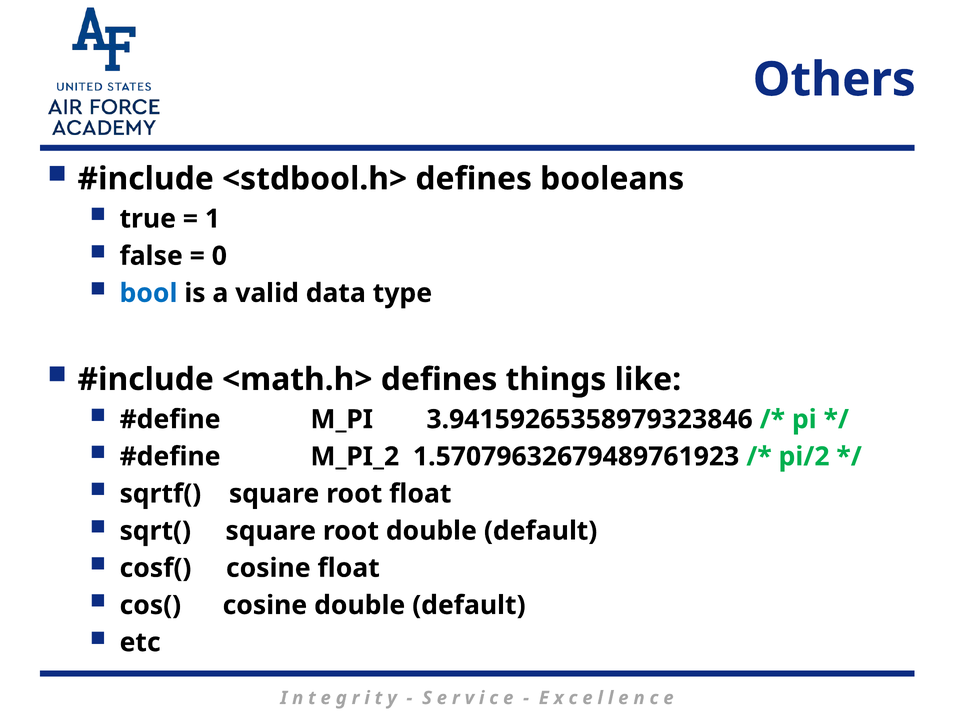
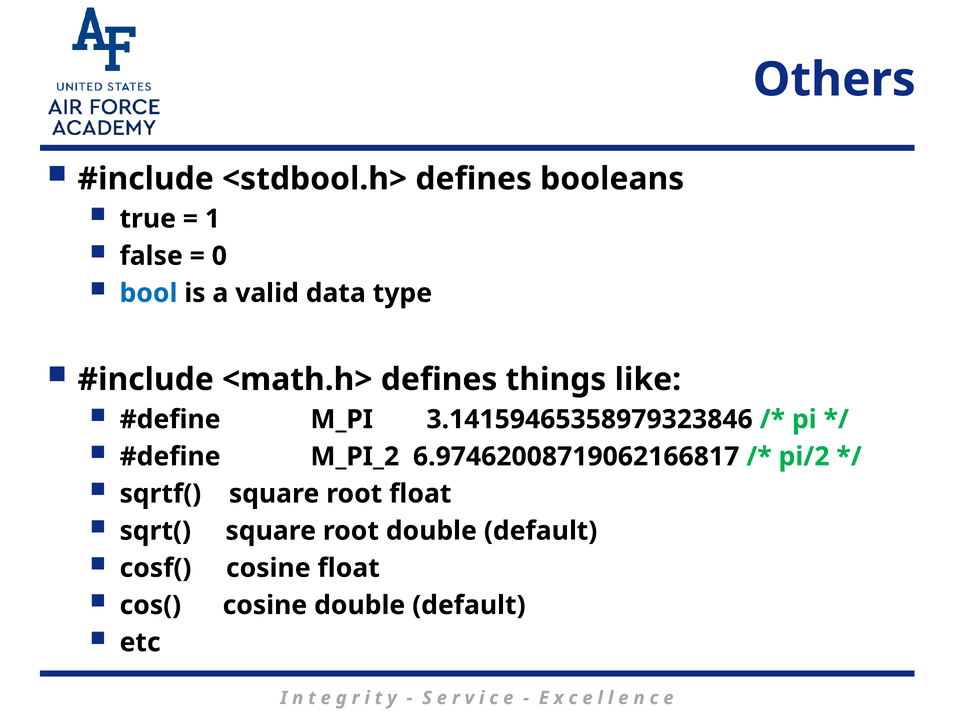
3.94159265358979323846: 3.94159265358979323846 -> 3.14159465358979323846 (590, 419)
1.57079632679489761923: 1.57079632679489761923 -> 6.97462008719062166817 (576, 456)
